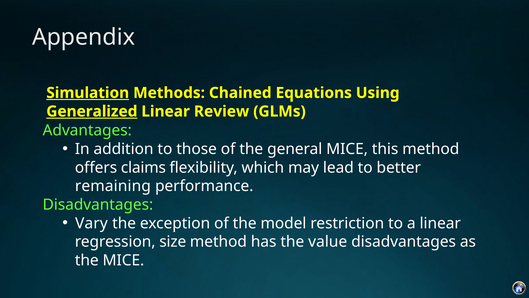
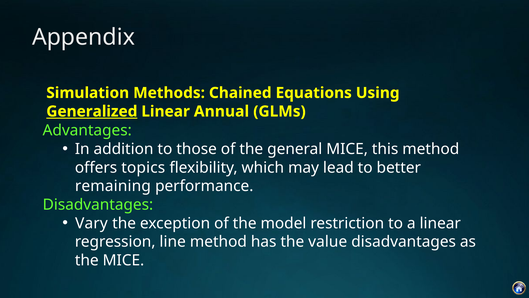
Simulation underline: present -> none (88, 93)
Review: Review -> Annual (221, 111)
claims: claims -> topics (143, 167)
size: size -> line (173, 241)
